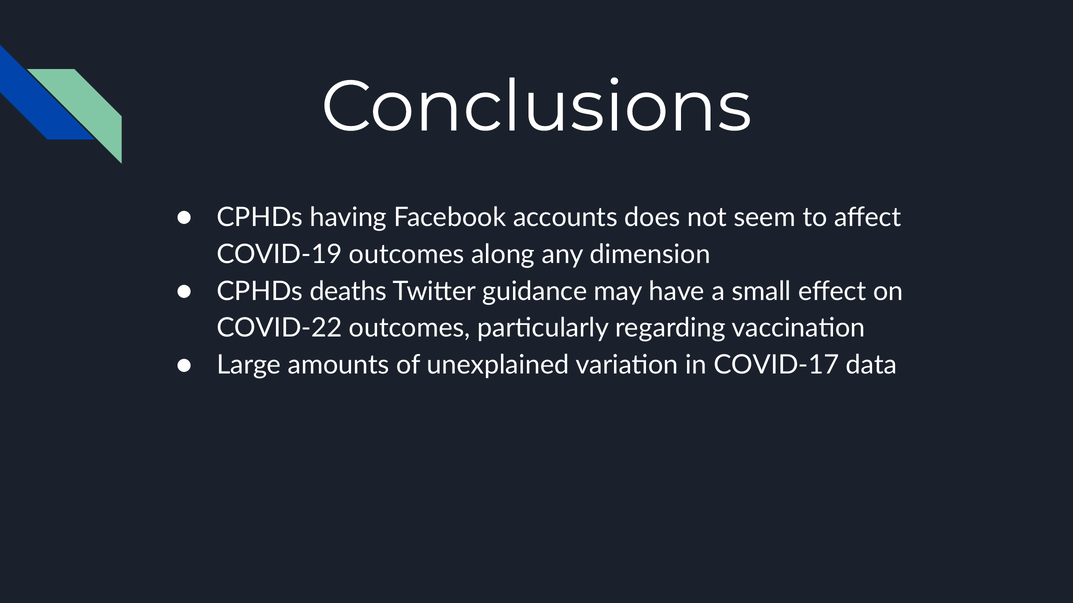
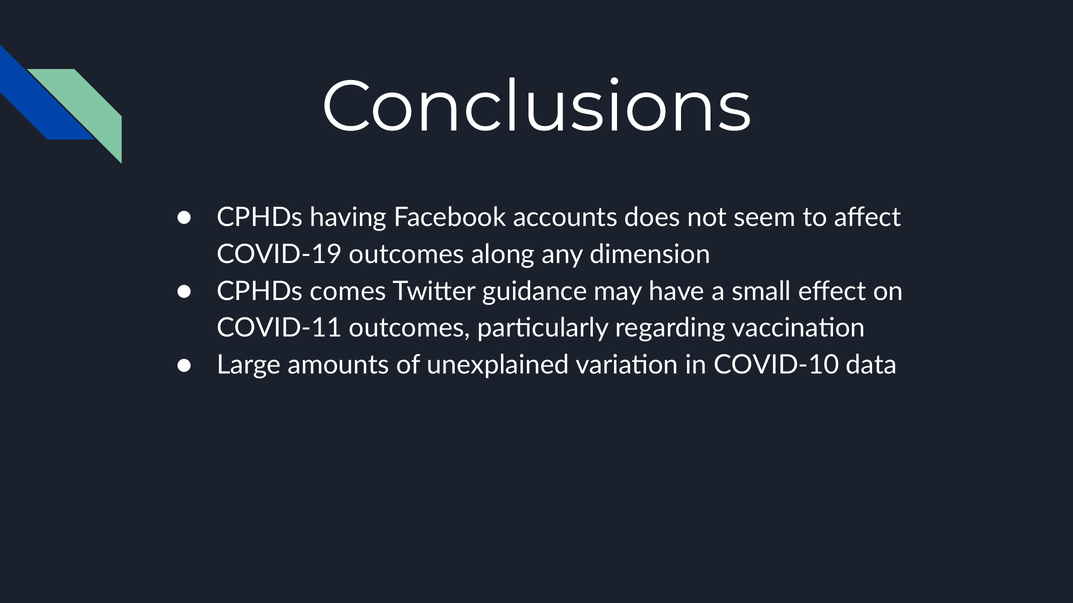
deaths: deaths -> comes (348, 291)
COVID-22: COVID-22 -> COVID-11 (279, 328)
COVID-17: COVID-17 -> COVID-10 (776, 365)
